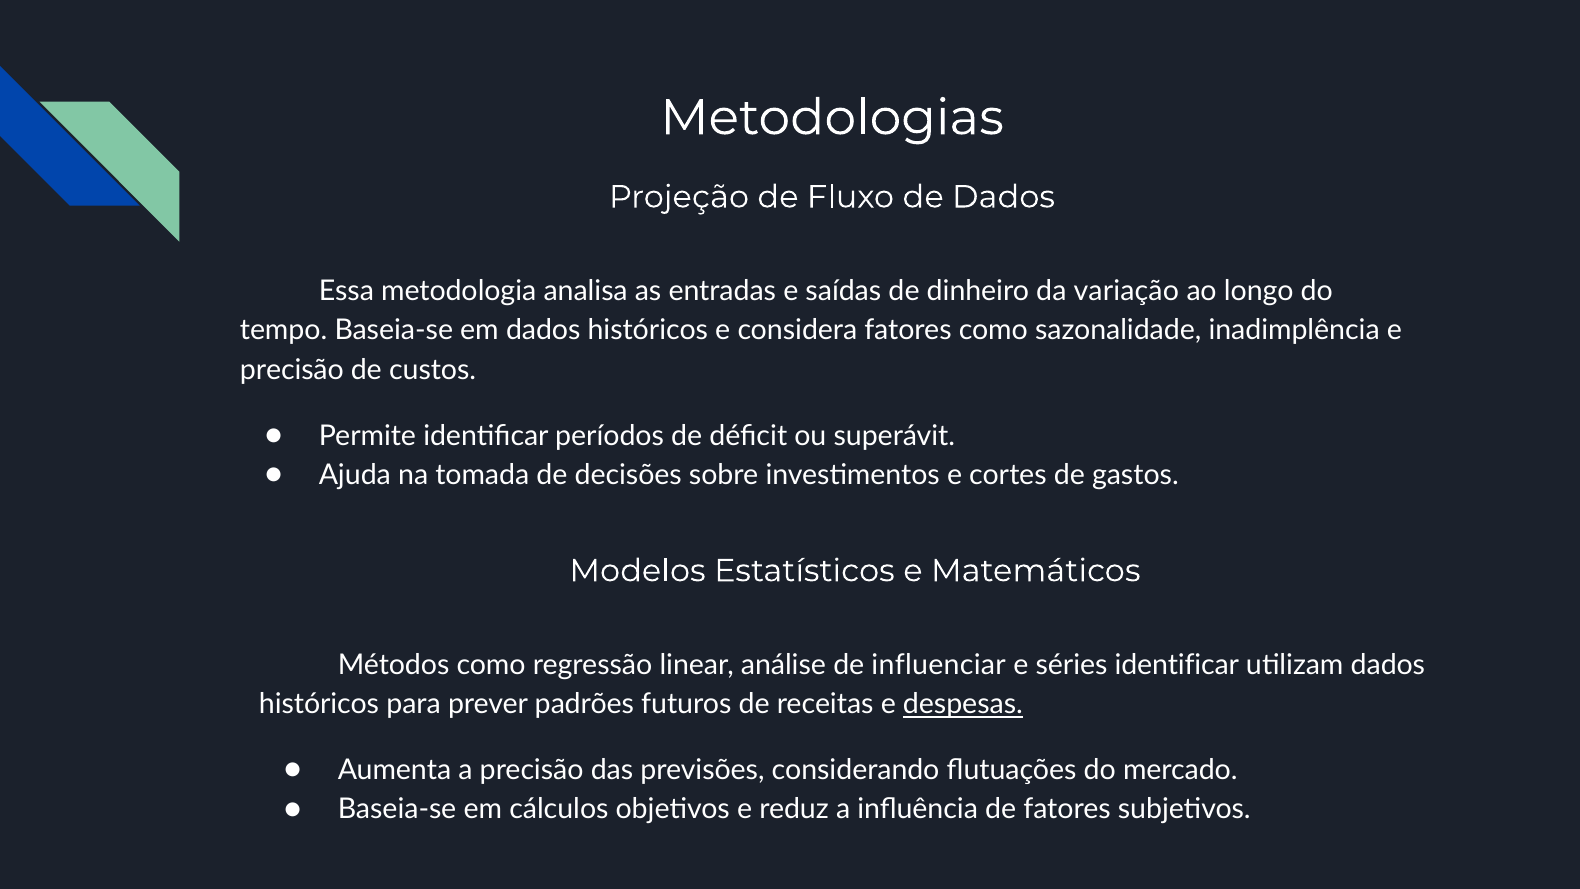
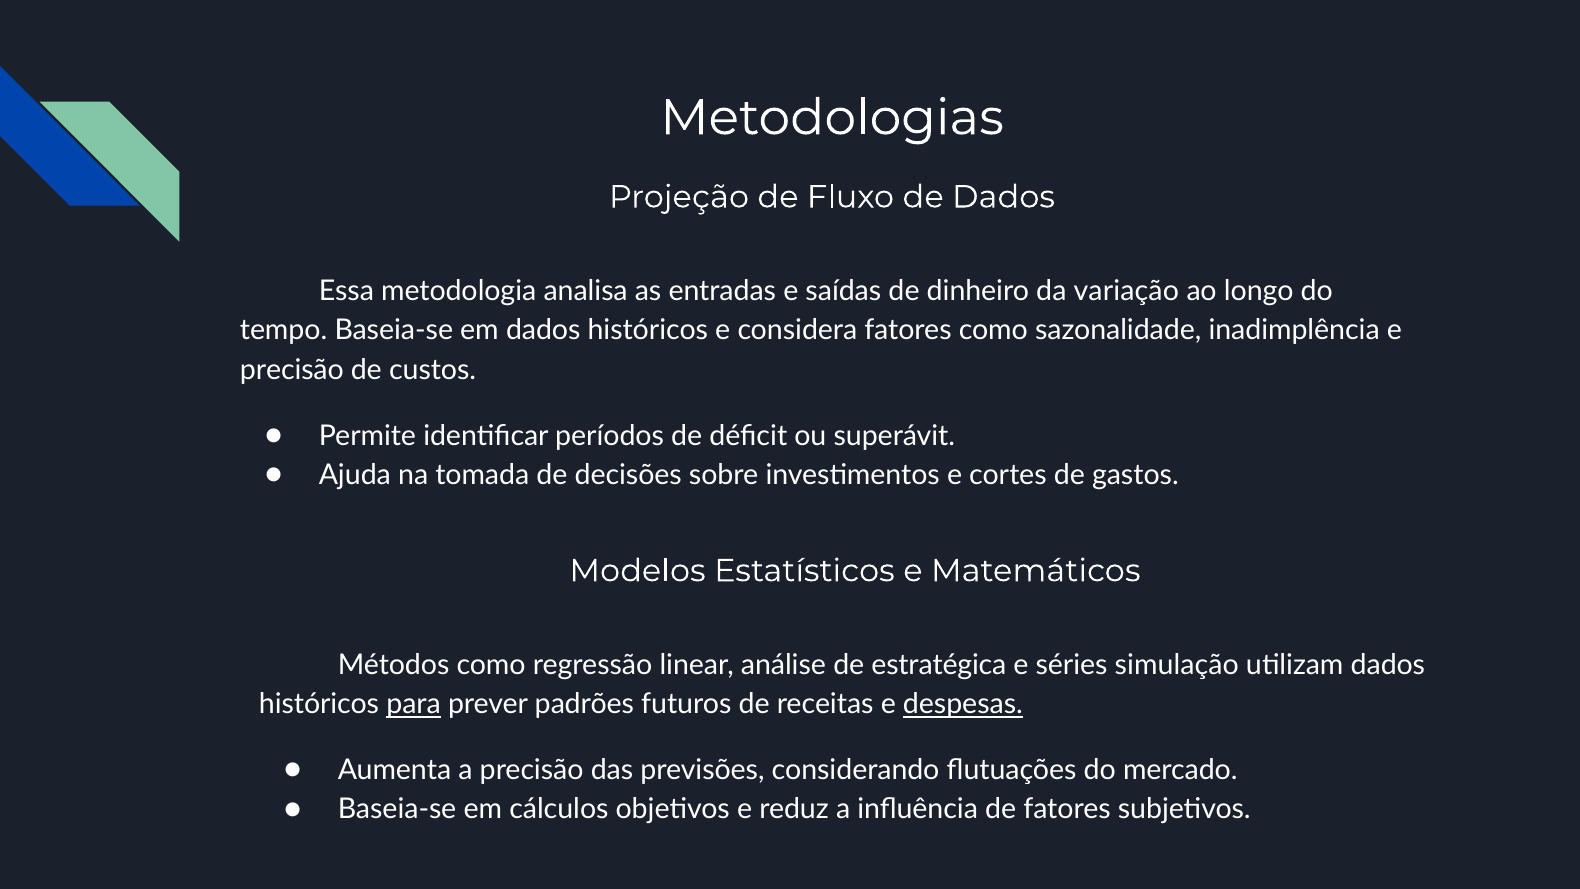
influenciar: influenciar -> estratégica (939, 665)
séries identificar: identificar -> simulação (1177, 665)
para underline: none -> present (414, 704)
